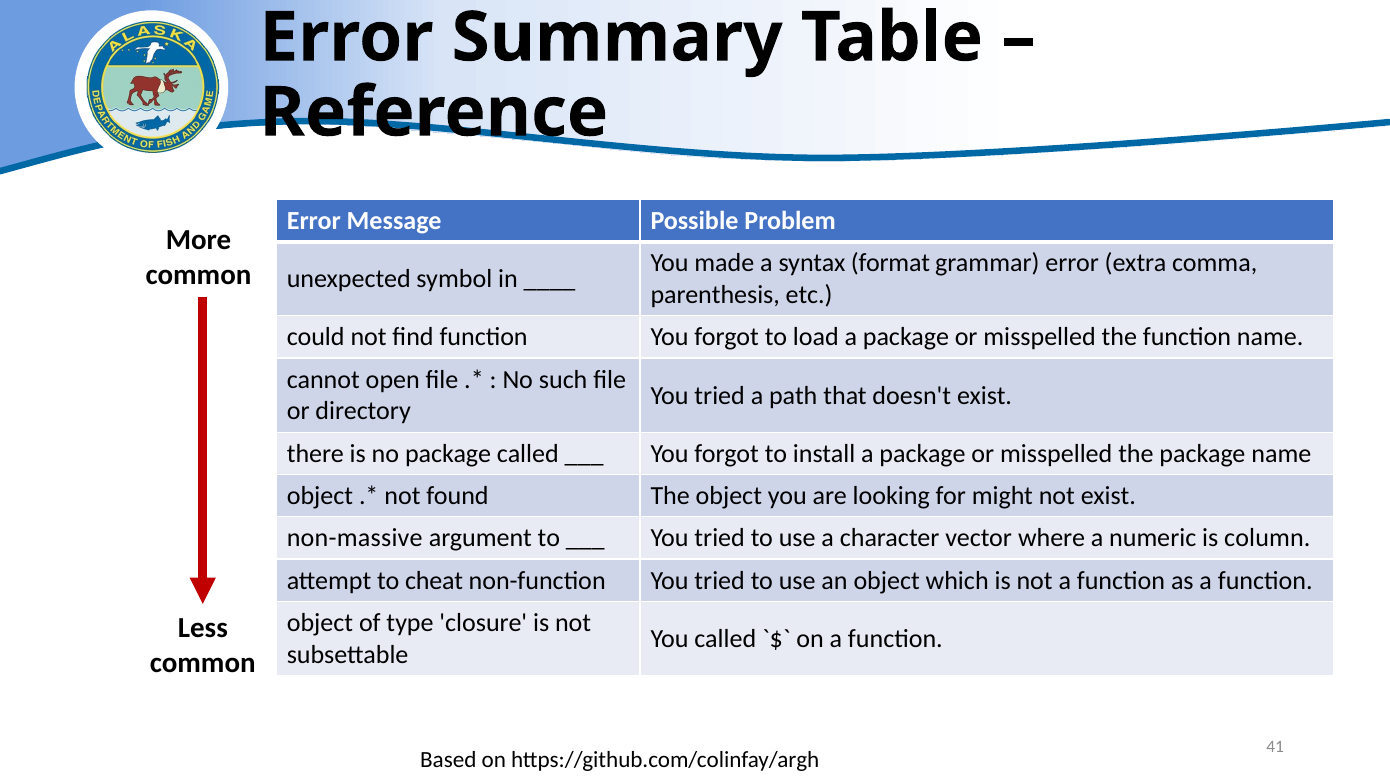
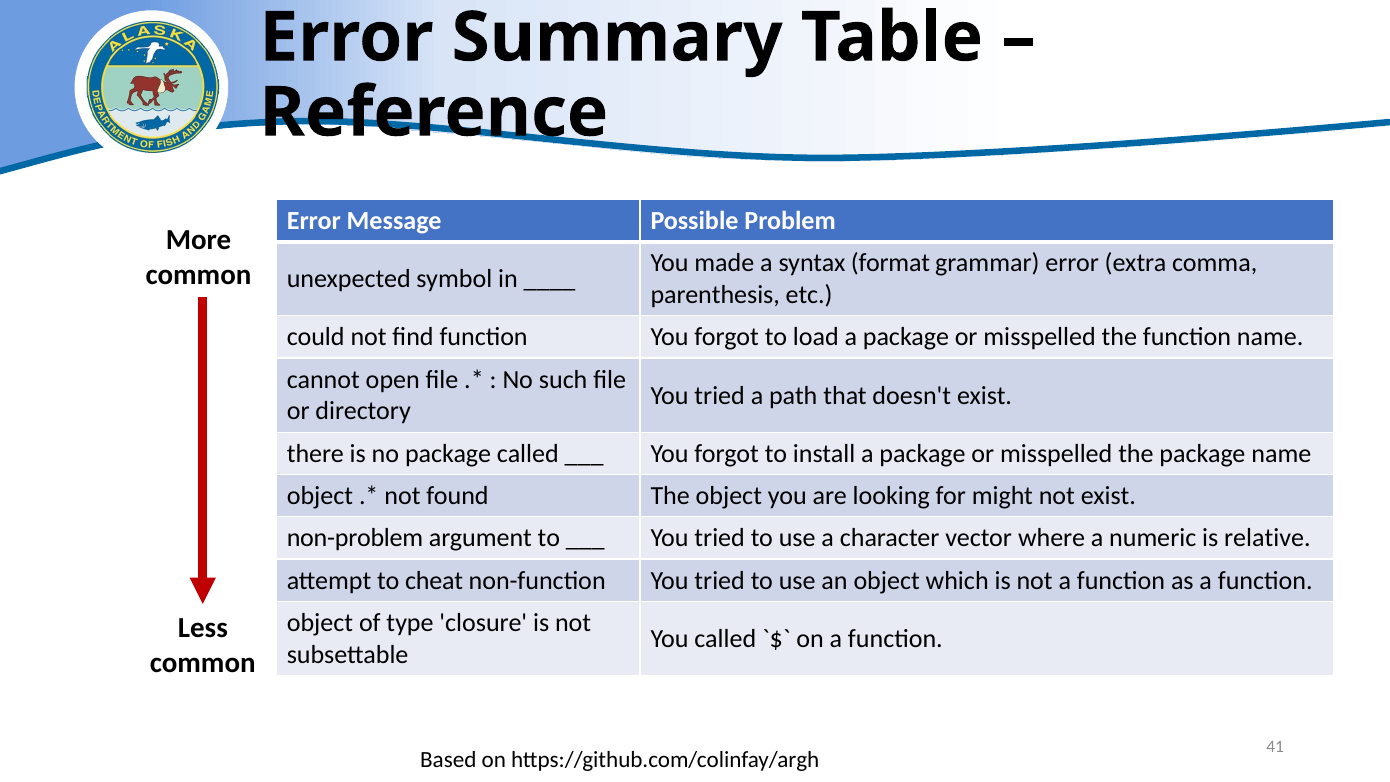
non-massive: non-massive -> non-problem (355, 538)
column: column -> relative (1267, 538)
